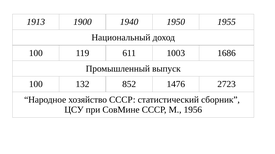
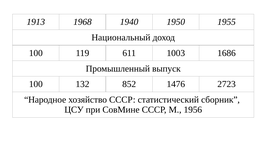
1900: 1900 -> 1968 (82, 22)
